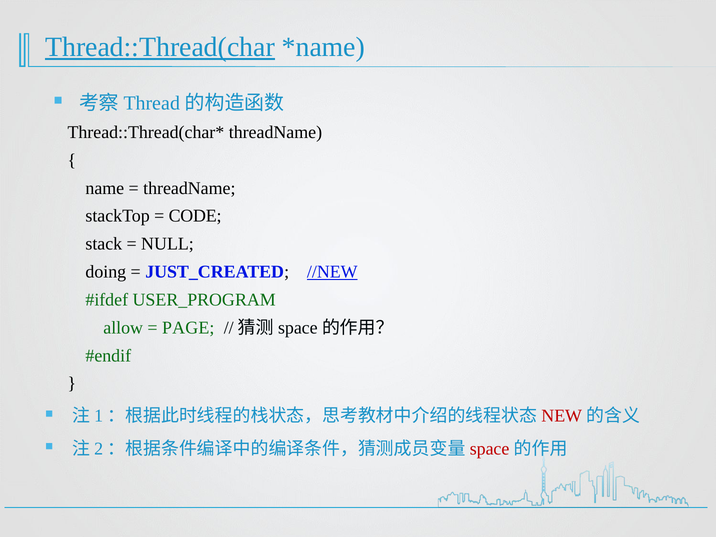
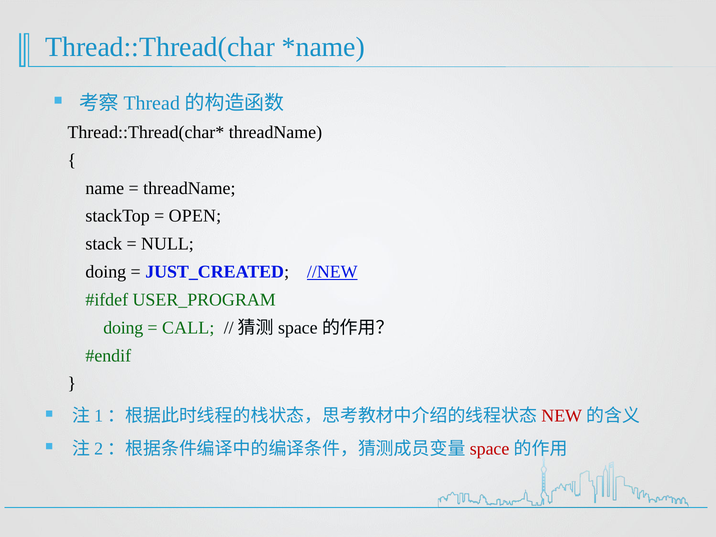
Thread::Thread(char underline: present -> none (160, 47)
CODE: CODE -> OPEN (195, 216)
allow: allow -> doing (123, 328)
PAGE: PAGE -> CALL (188, 328)
